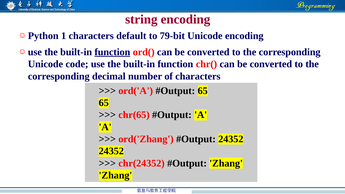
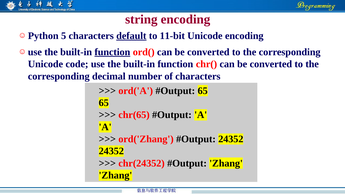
1: 1 -> 5 (64, 36)
default underline: none -> present (131, 36)
79-bit: 79-bit -> 11-bit (172, 36)
